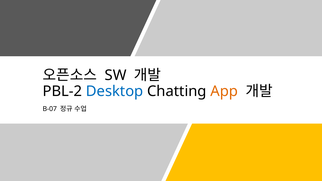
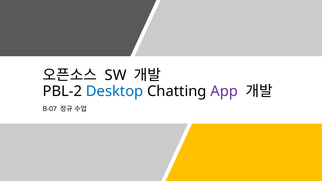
App colour: orange -> purple (224, 91)
